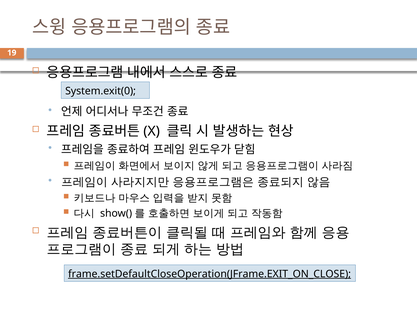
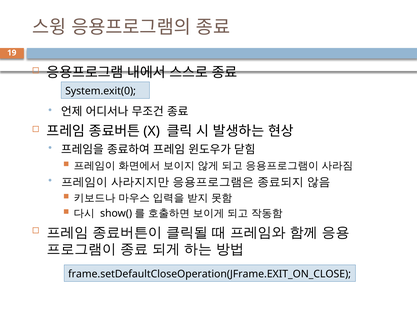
frame.setDefaultCloseOperation(JFrame.EXIT_ON_CLOSE underline: present -> none (210, 274)
